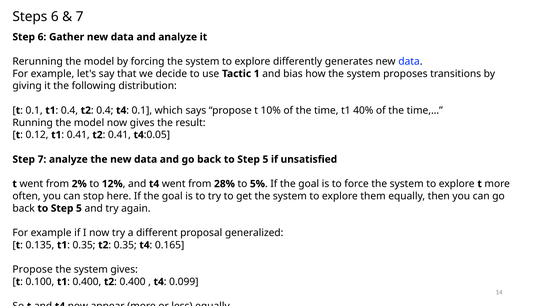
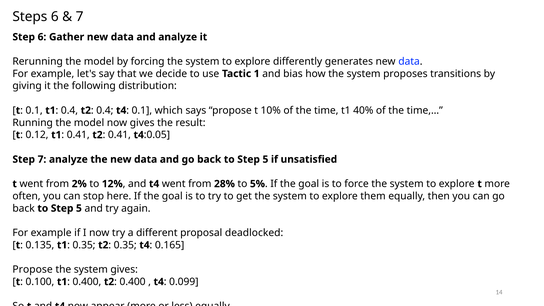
generalized: generalized -> deadlocked (254, 233)
